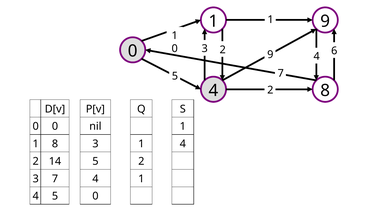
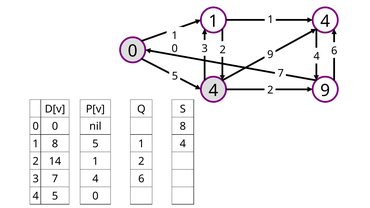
9: 9 -> 4 (325, 21)
4 8: 8 -> 9 (325, 91)
nil 1: 1 -> 8 (183, 126)
8 3: 3 -> 5 (95, 144)
14 5: 5 -> 1 (95, 161)
4 1: 1 -> 6 (141, 179)
